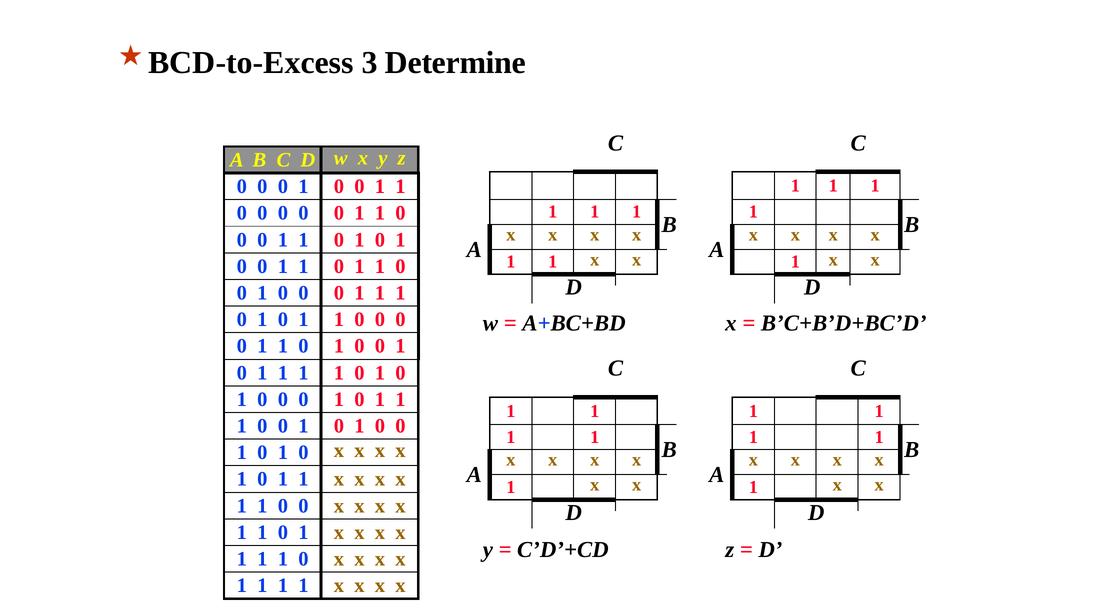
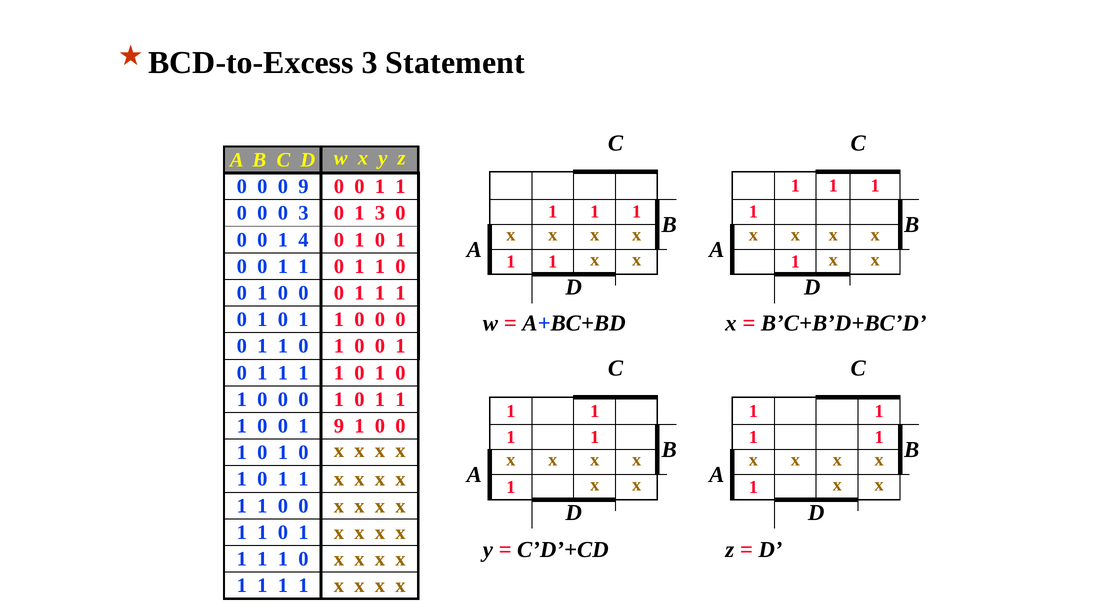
Determine: Determine -> Statement (455, 62)
1: 1 -> 9 (303, 187)
0: 0 -> 3 (303, 213)
1: 1 -> 3 (380, 213)
1: 1 -> 4 (303, 240)
0: 0 -> 9 (339, 426)
